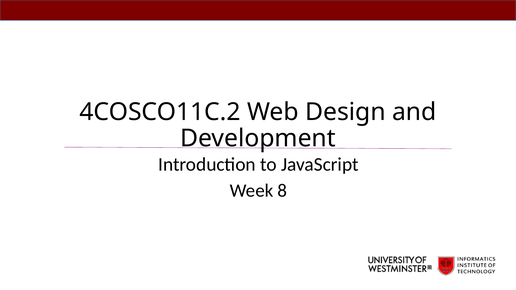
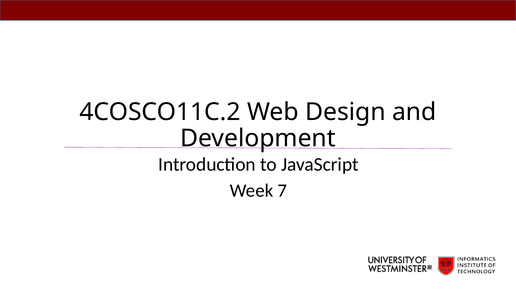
8: 8 -> 7 (282, 191)
